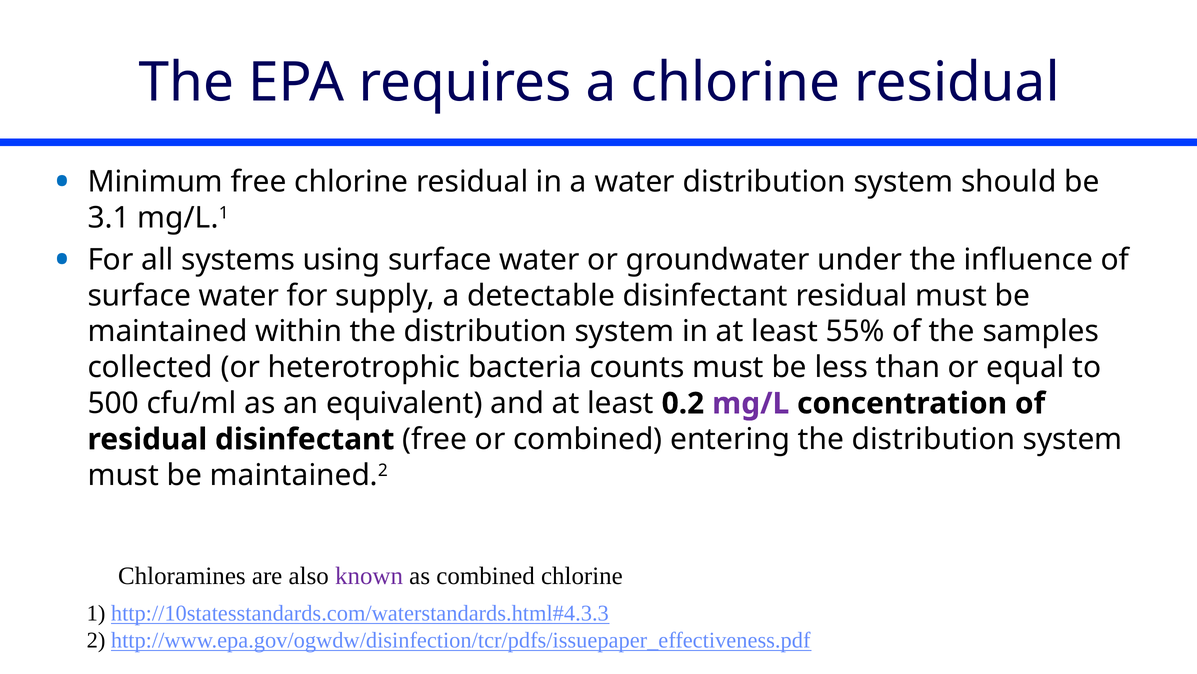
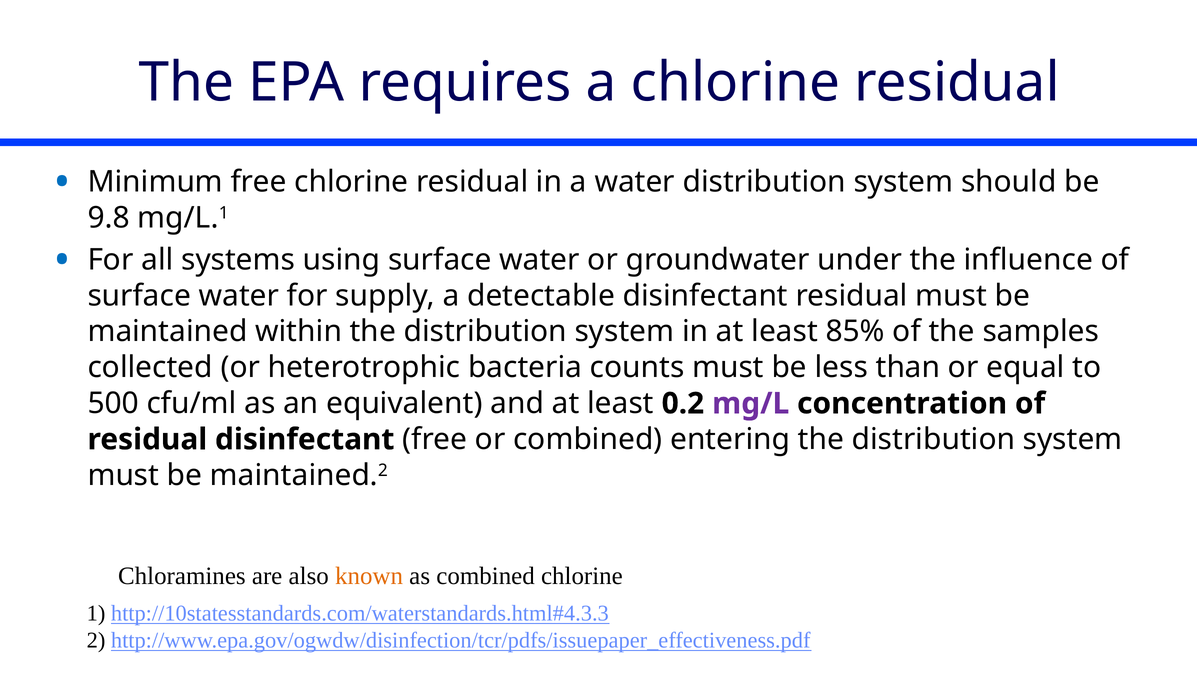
3.1: 3.1 -> 9.8 (109, 218)
55%: 55% -> 85% (855, 331)
known colour: purple -> orange (369, 575)
